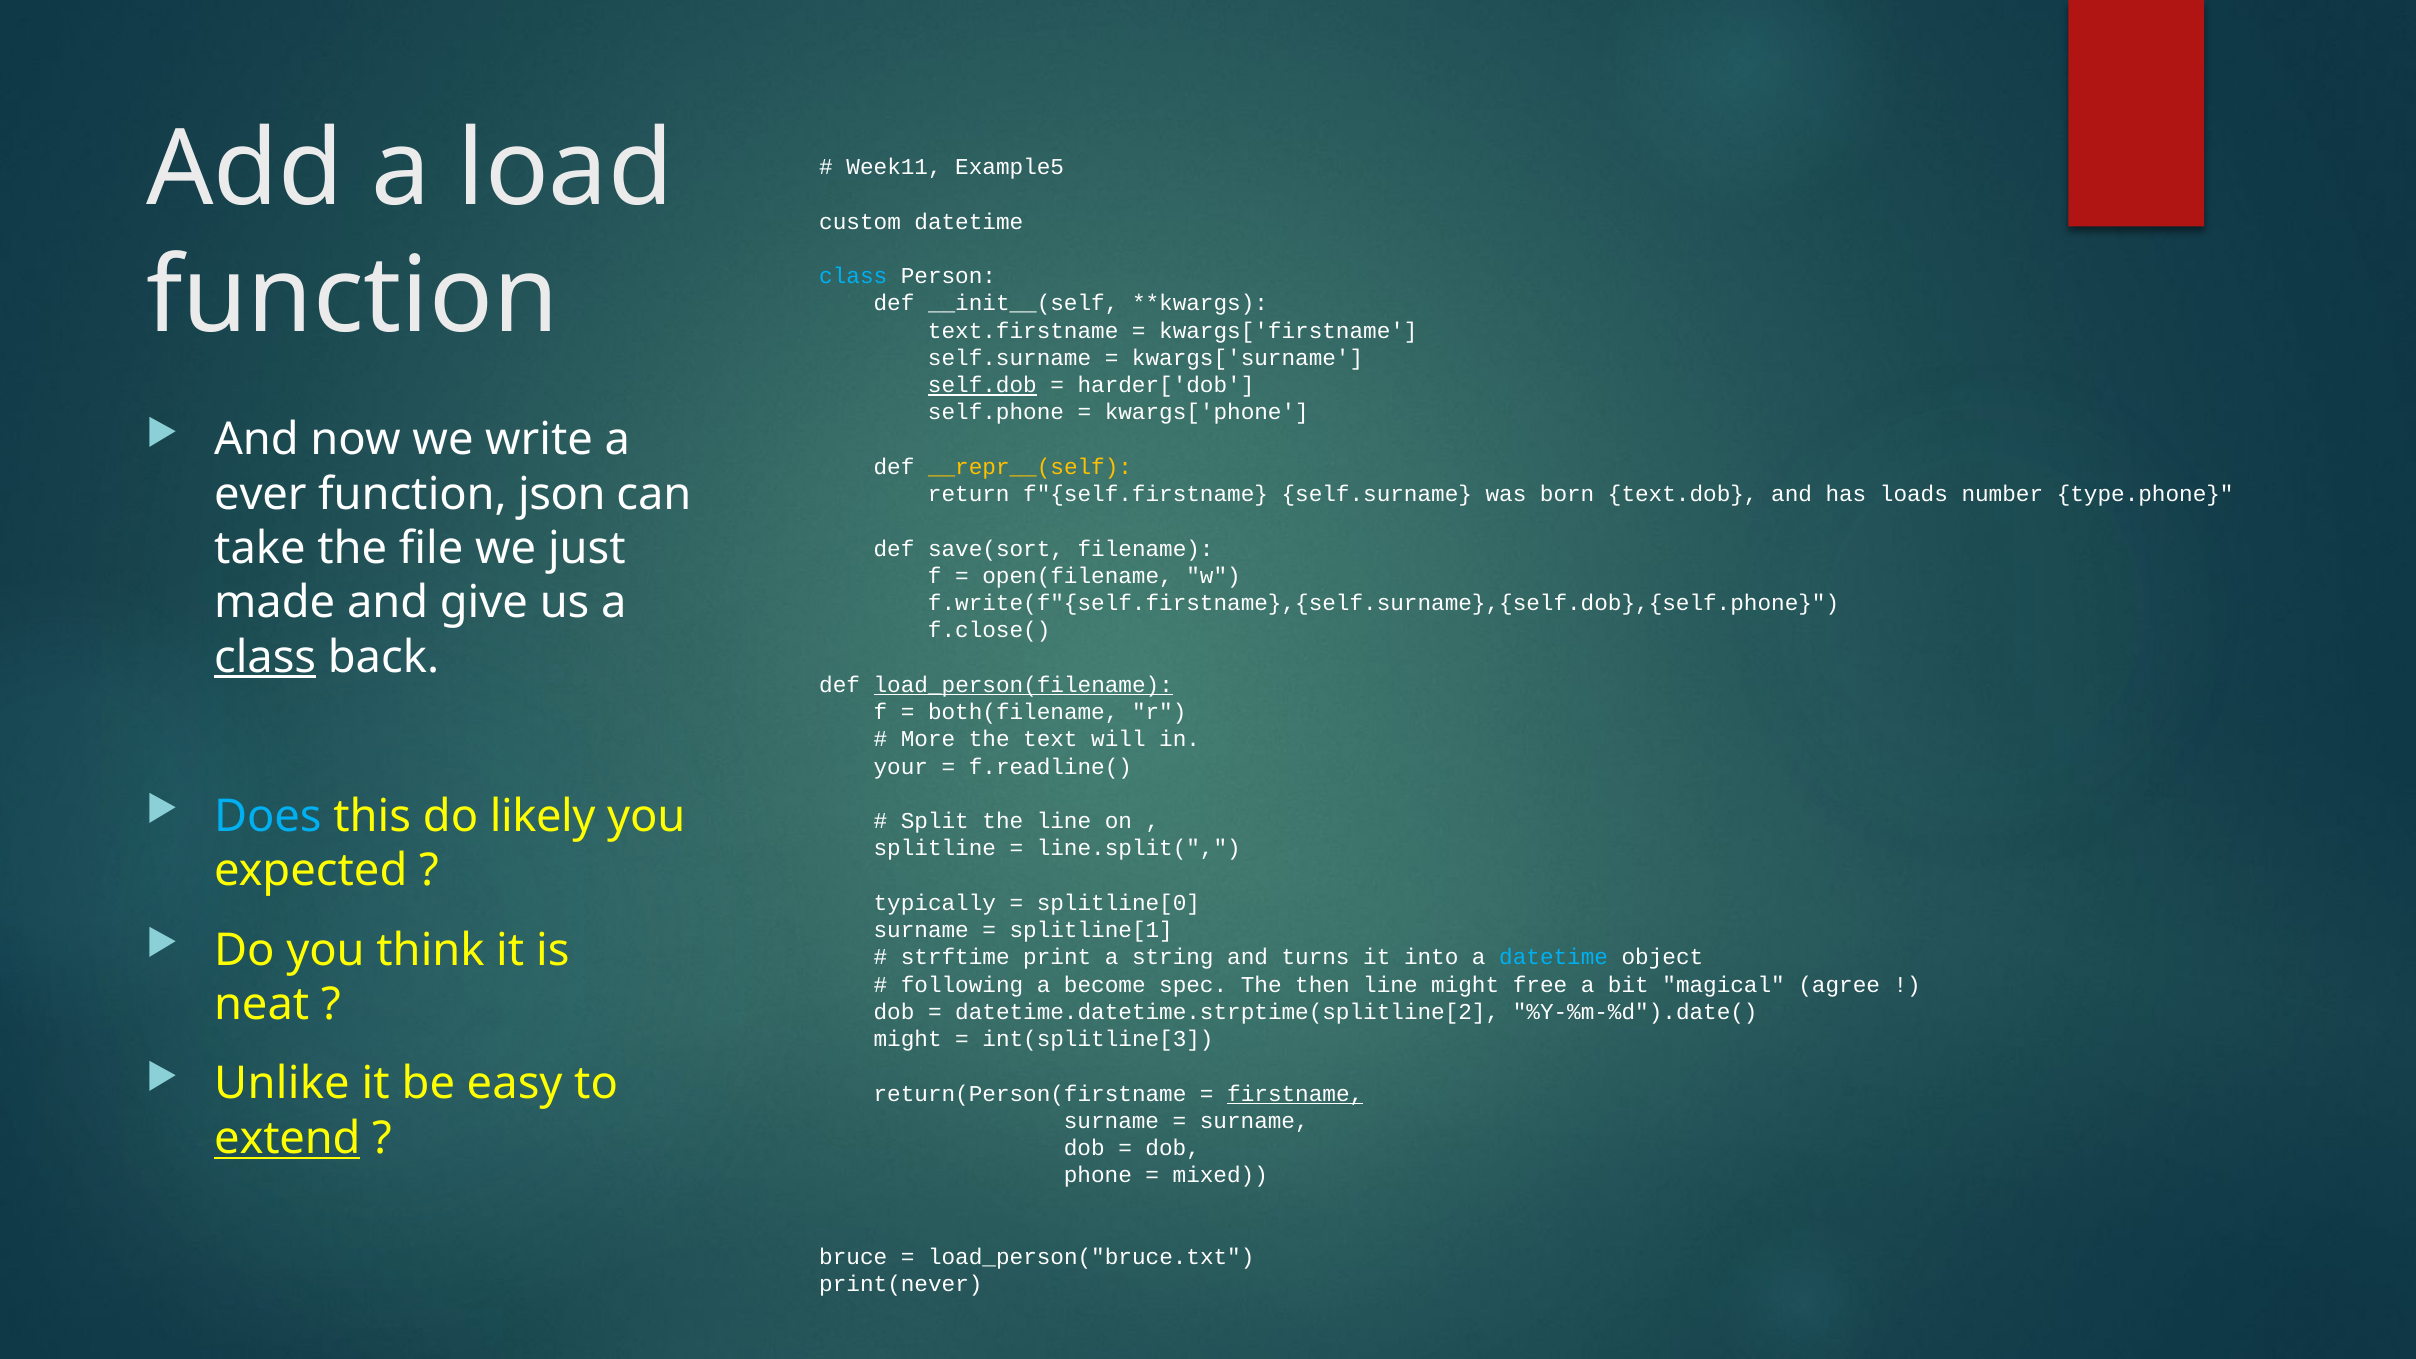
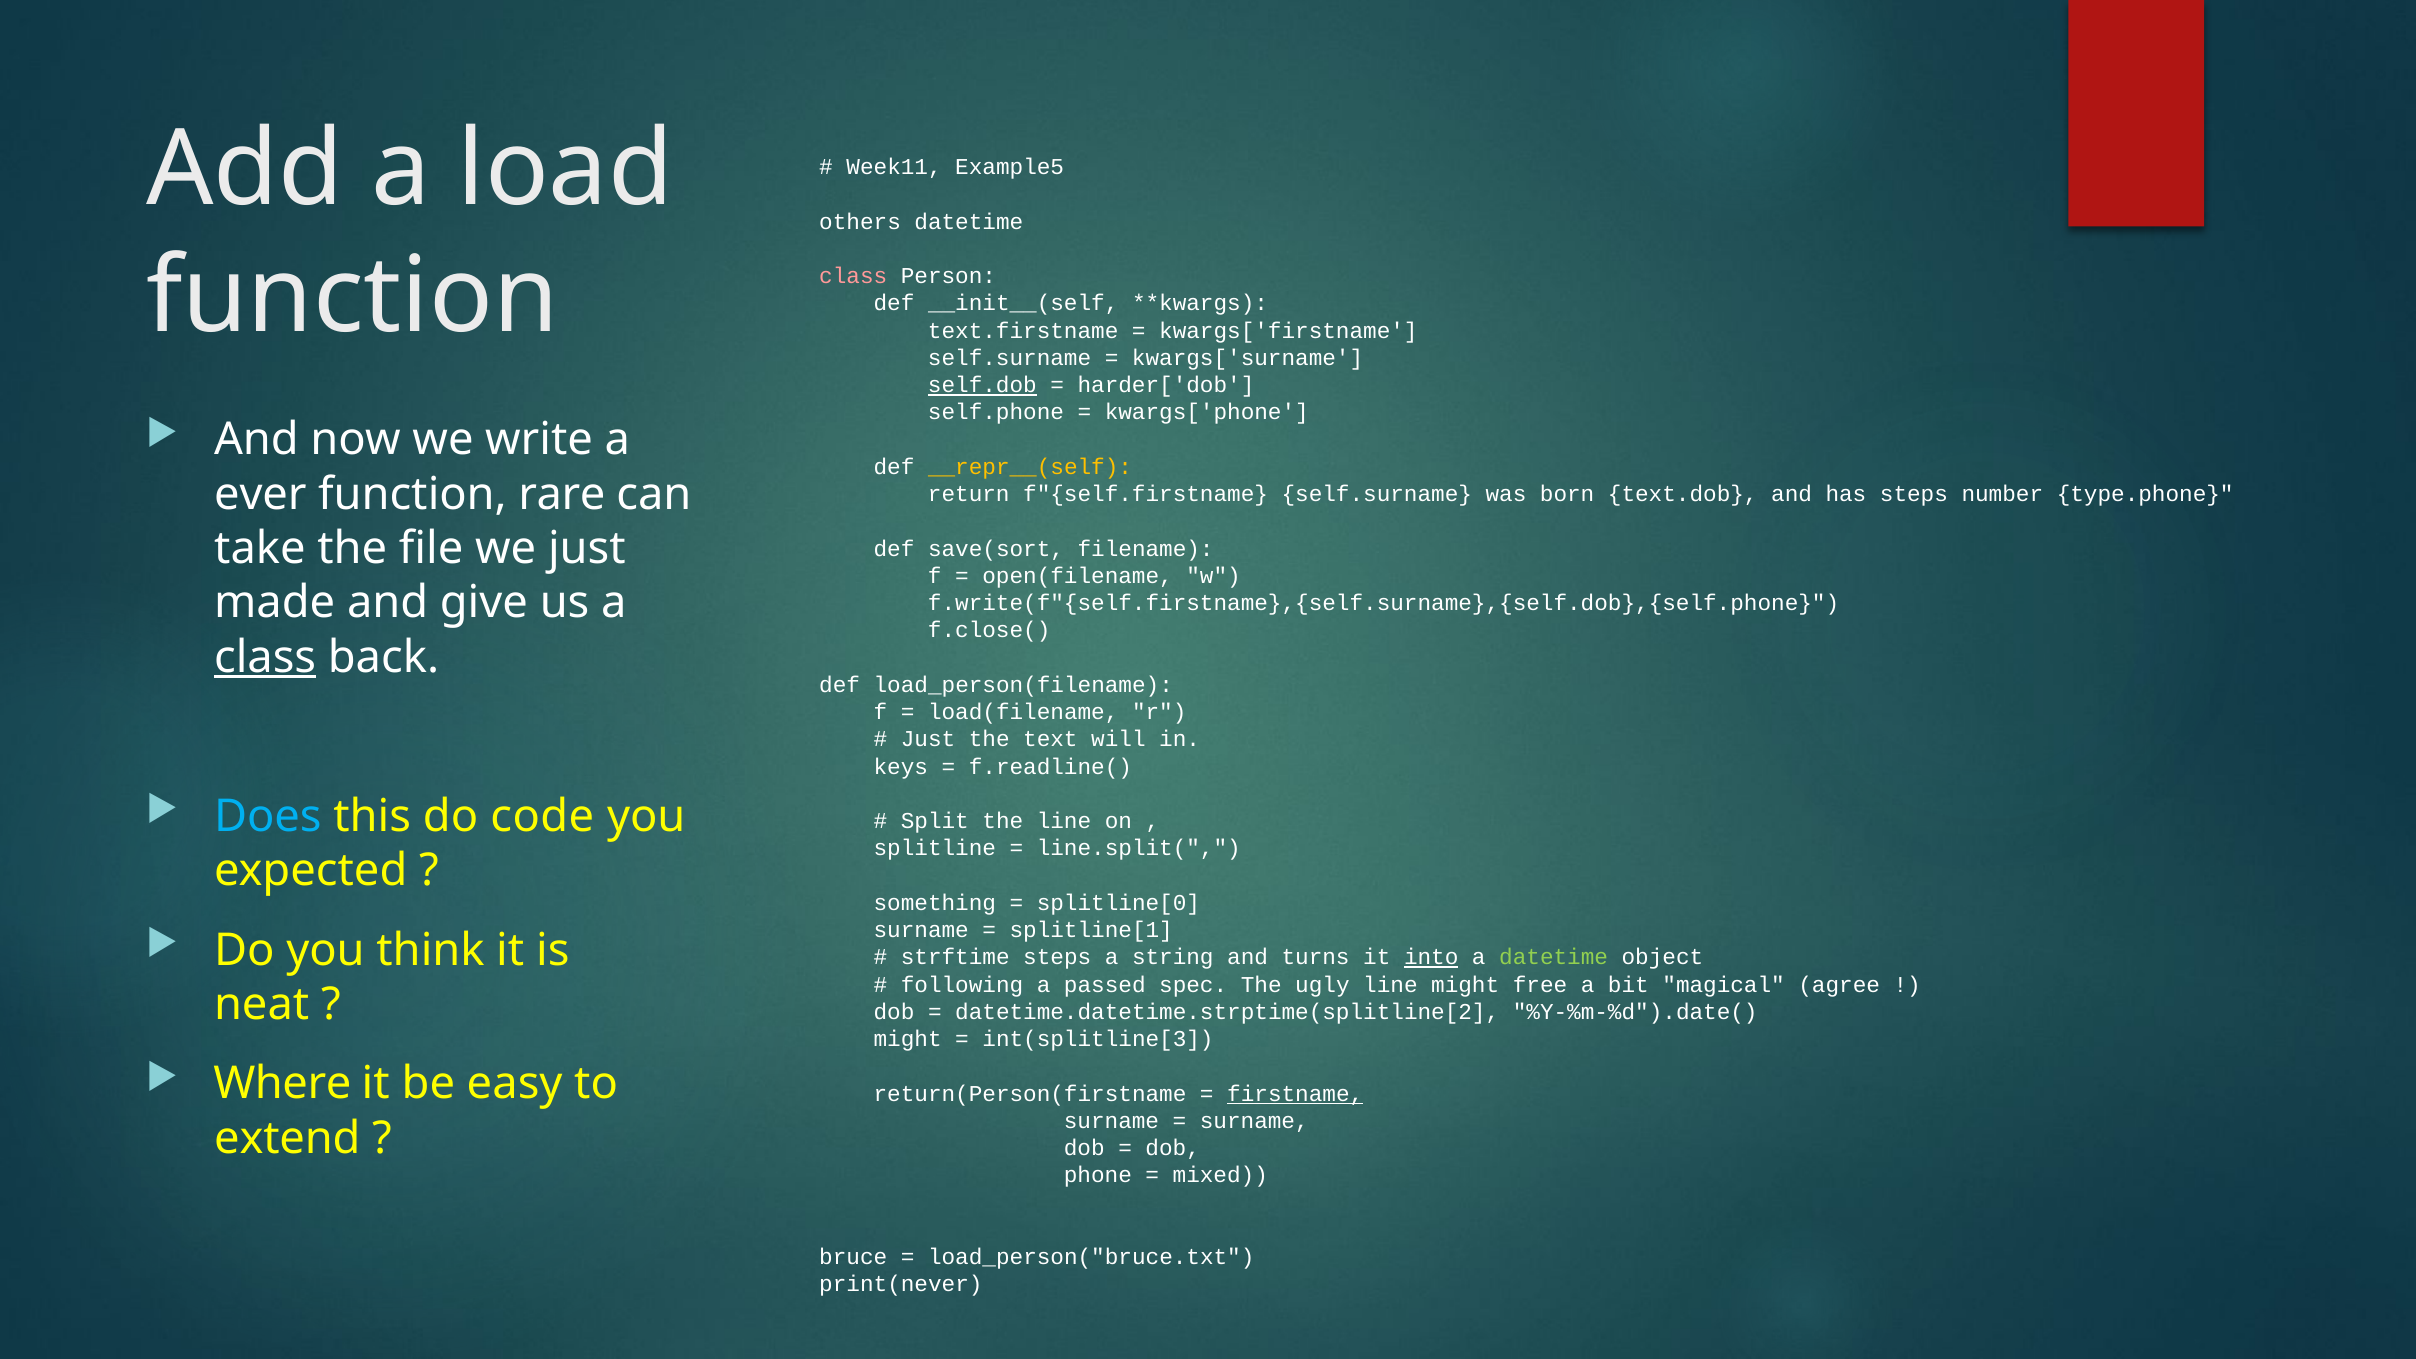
custom: custom -> others (860, 222)
class colour: light blue -> pink (853, 276)
json: json -> rare (562, 494)
has loads: loads -> steps (1914, 494)
load_person(filename underline: present -> none (1023, 685)
both(filename: both(filename -> load(filename (1023, 712)
More: More -> Just (928, 739)
your: your -> keys (901, 767)
likely: likely -> code (542, 816)
typically: typically -> something (935, 903)
strftime print: print -> steps (1057, 957)
into underline: none -> present (1431, 957)
datetime colour: light blue -> light green (1554, 957)
become: become -> passed (1105, 985)
then: then -> ugly (1322, 985)
Unlike: Unlike -> Where (282, 1084)
extend underline: present -> none (287, 1138)
